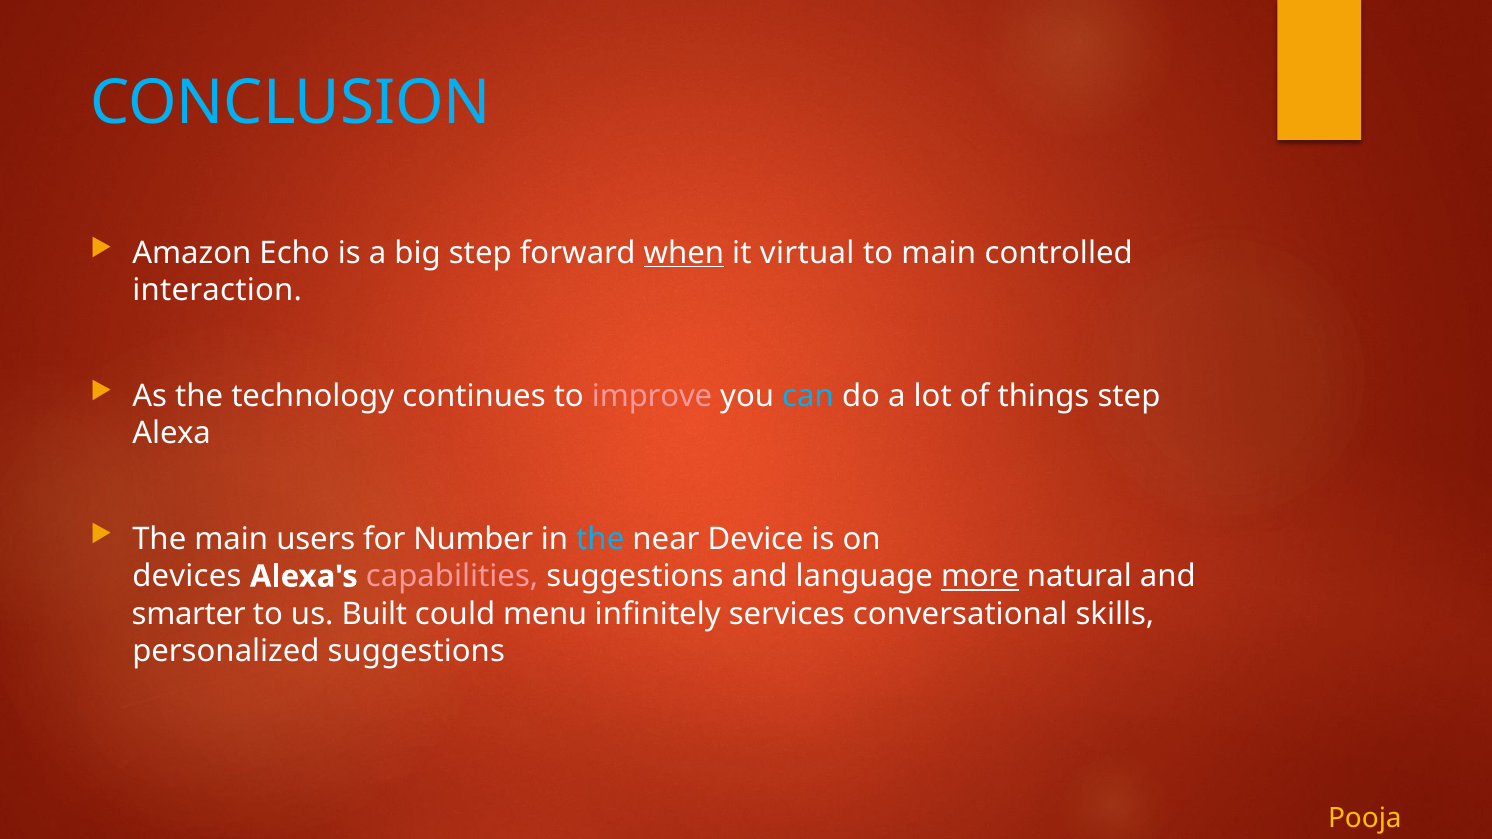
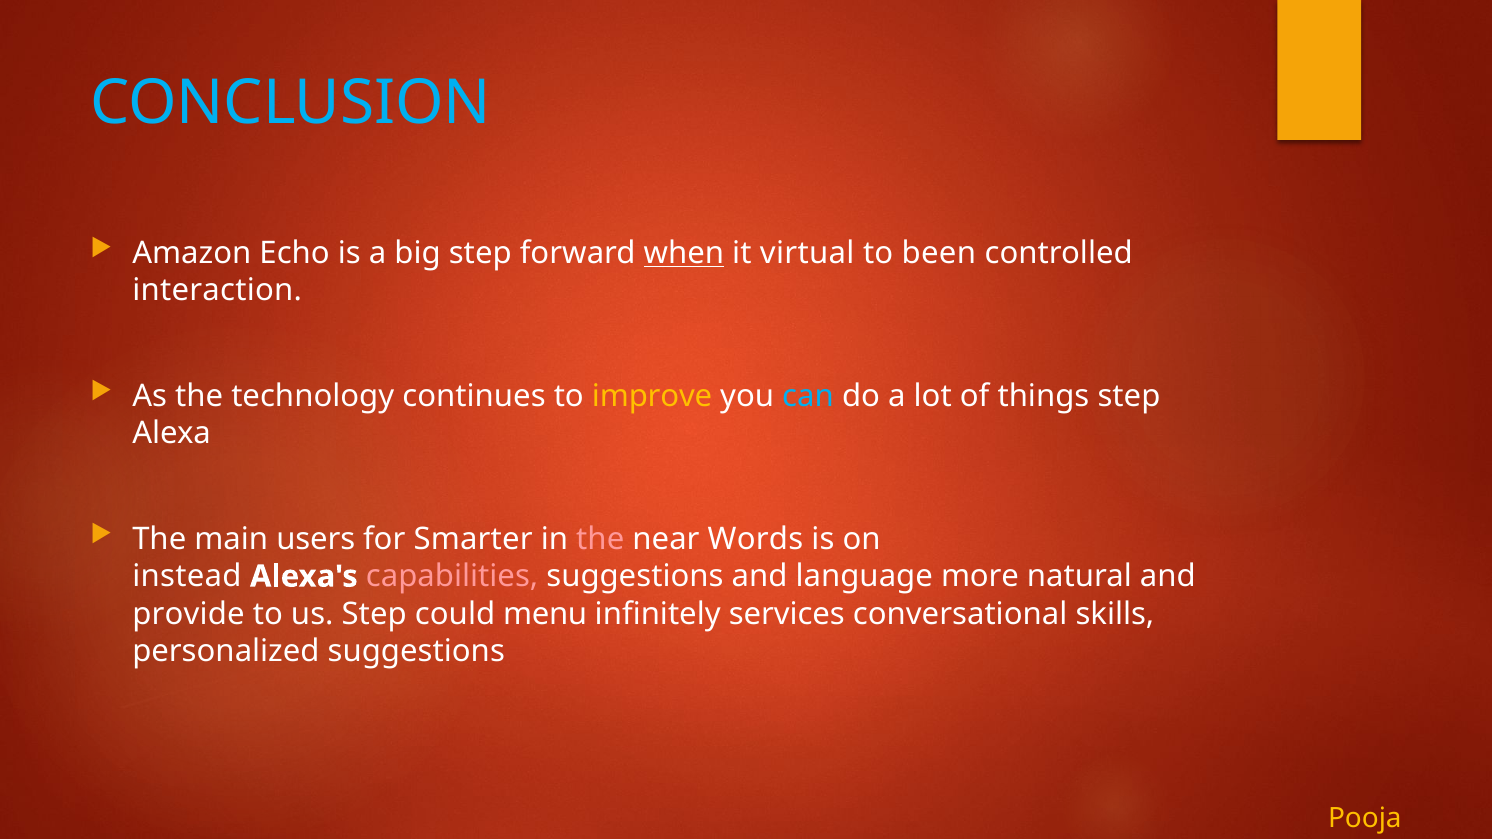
to main: main -> been (939, 253)
improve colour: pink -> yellow (652, 396)
Number: Number -> Smarter (473, 539)
the colour: light blue -> pink (600, 539)
Device: Device -> Words (755, 539)
devices: devices -> instead (187, 577)
more underline: present -> none (980, 577)
smarter: smarter -> provide (188, 614)
us Built: Built -> Step (374, 614)
